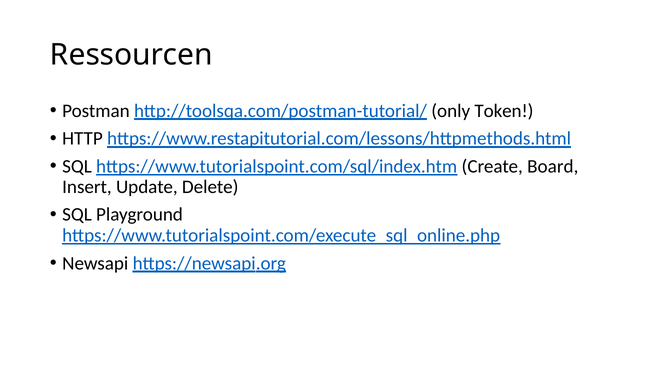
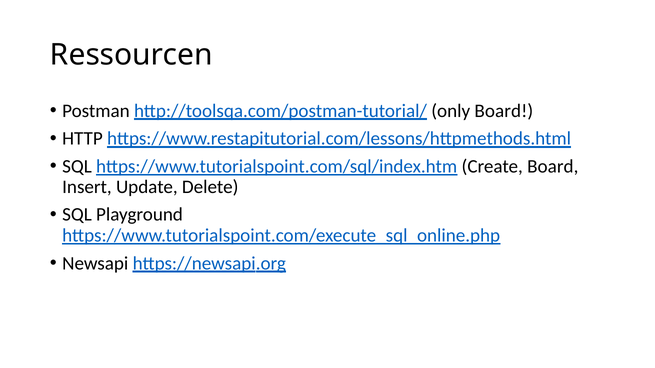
only Token: Token -> Board (504, 111)
